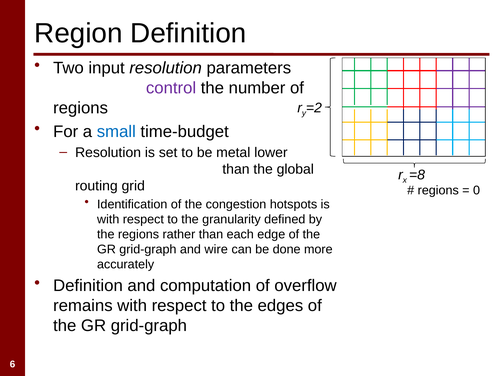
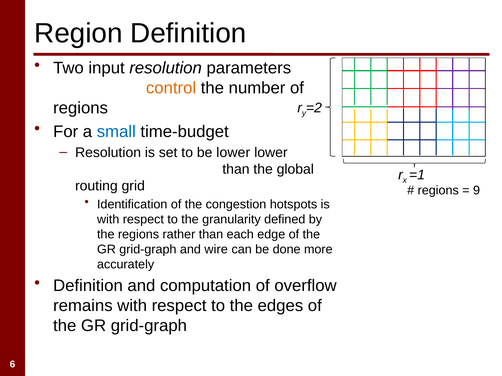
control colour: purple -> orange (171, 88)
be metal: metal -> lower (233, 153)
=8: =8 -> =1 (417, 175)
0: 0 -> 9 (477, 191)
